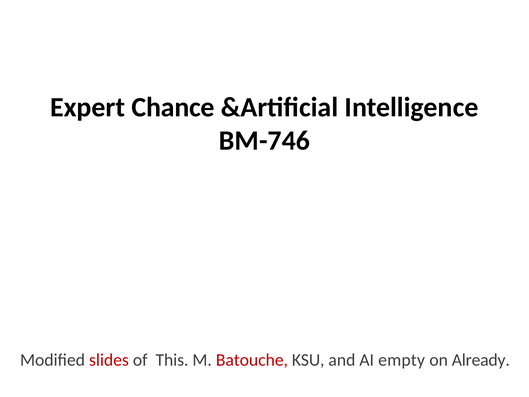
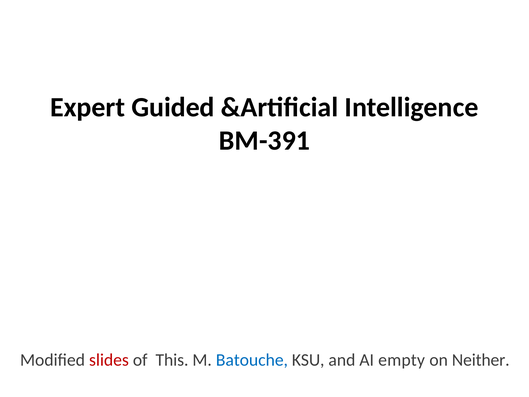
Chance: Chance -> Guided (173, 107)
BM-746: BM-746 -> BM-391 (264, 141)
Batouche colour: red -> blue (252, 360)
Already: Already -> Neither (481, 360)
